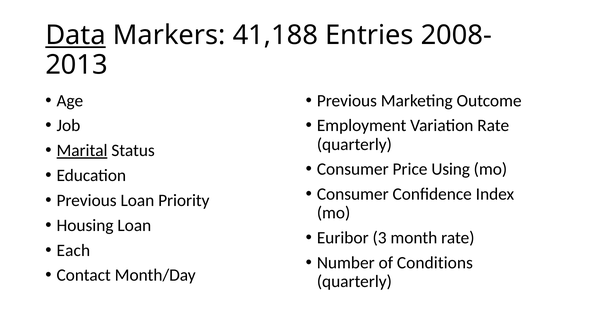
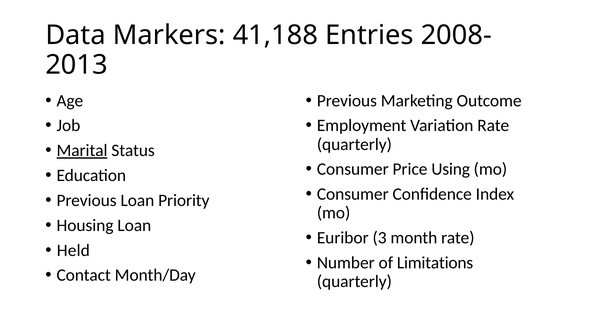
Data underline: present -> none (76, 35)
Each: Each -> Held (73, 250)
Conditions: Conditions -> Limitations (435, 263)
